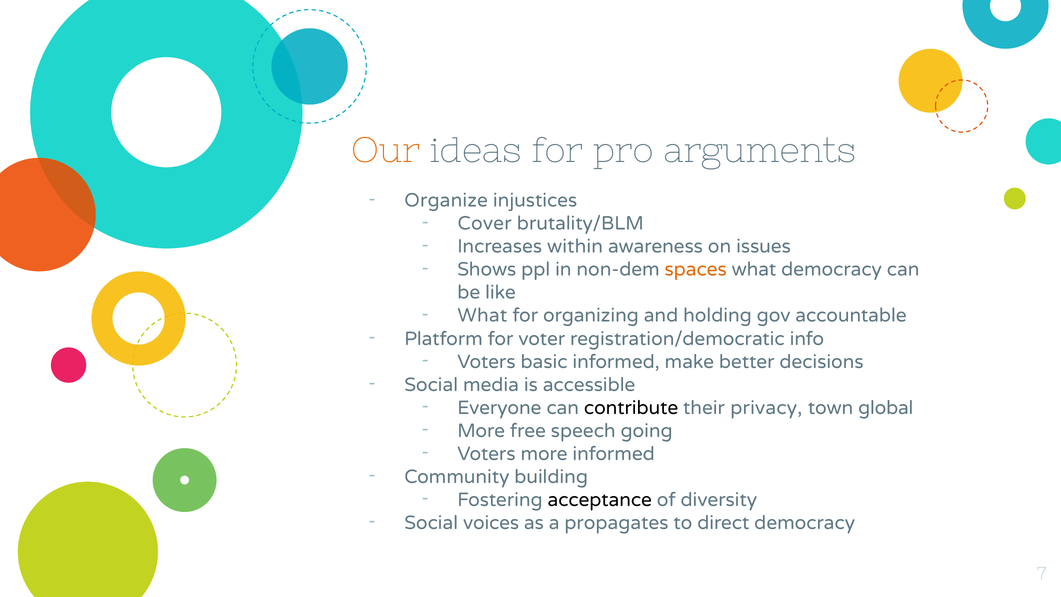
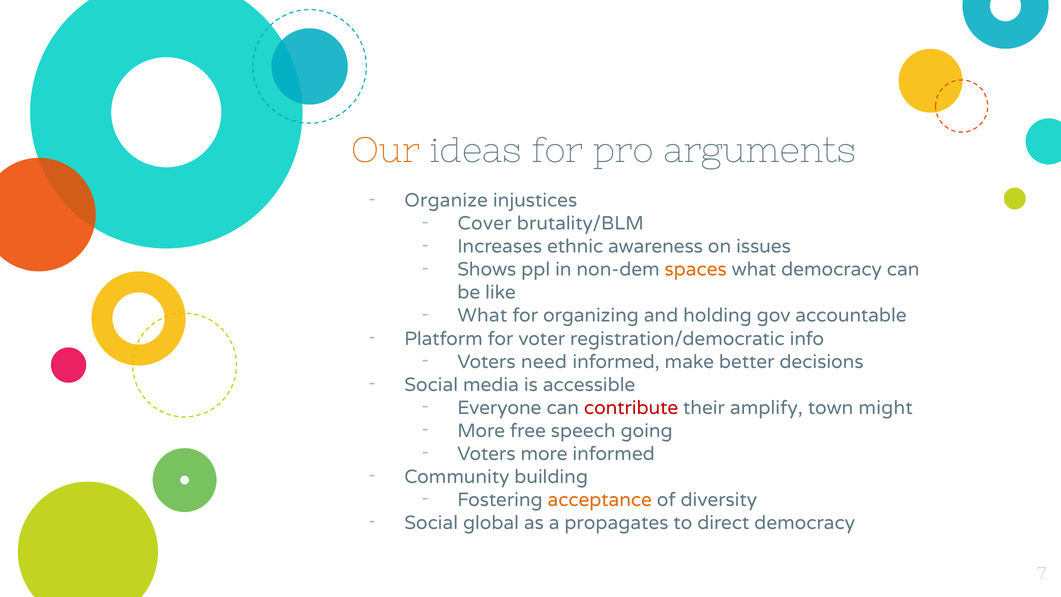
within: within -> ethnic (575, 247)
basic: basic -> need (544, 362)
contribute colour: black -> red (631, 408)
privacy: privacy -> amplify (766, 408)
global: global -> might (886, 408)
acceptance colour: black -> orange (600, 500)
voices: voices -> global (491, 523)
